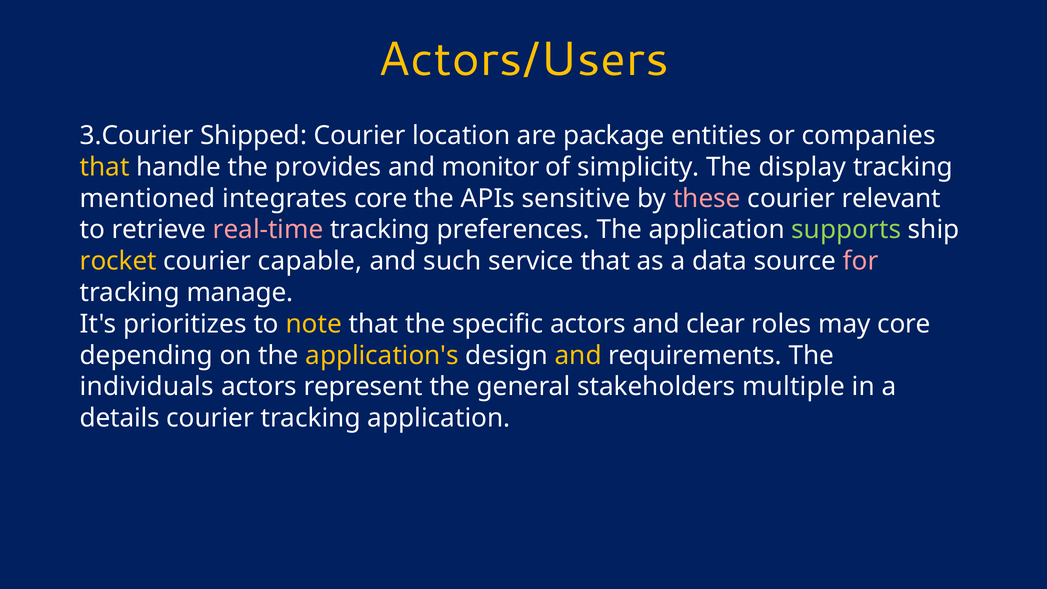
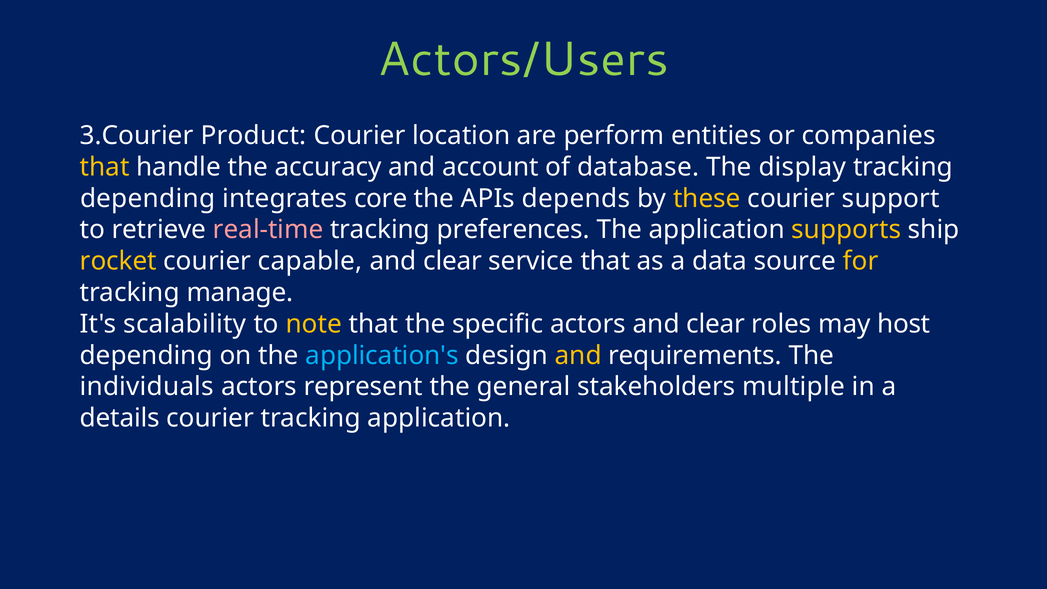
Actors/Users colour: yellow -> light green (523, 59)
Shipped: Shipped -> Product (253, 136)
package: package -> perform (614, 136)
provides: provides -> accuracy (328, 167)
monitor: monitor -> account (490, 167)
simplicity: simplicity -> database (638, 167)
mentioned: mentioned -> depending (148, 198)
sensitive: sensitive -> depends (576, 198)
these colour: pink -> yellow (707, 198)
relevant: relevant -> support (891, 198)
supports colour: light green -> yellow (846, 230)
such: such -> clear (453, 261)
for colour: pink -> yellow (861, 261)
prioritizes: prioritizes -> scalability (185, 324)
may core: core -> host (904, 324)
application's colour: yellow -> light blue (382, 355)
